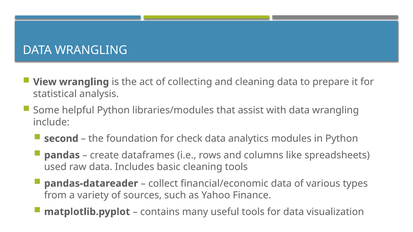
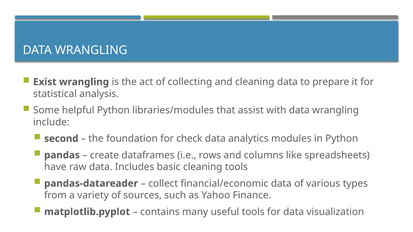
View: View -> Exist (45, 82)
used: used -> have (55, 167)
